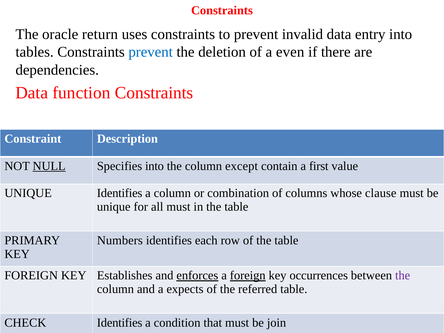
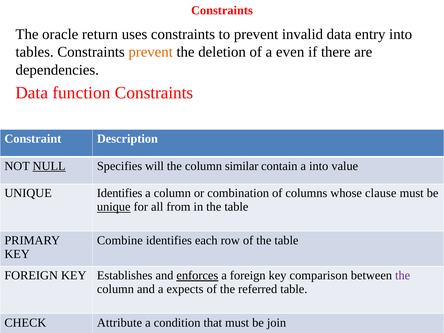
prevent colour: blue -> orange (151, 52)
Specifies into: into -> will (155, 166)
except: except -> similar (242, 166)
a first: first -> into (319, 166)
unique underline: none -> present (114, 207)
all must: must -> from (178, 207)
Numbers: Numbers -> Combine (120, 240)
foreign underline: present -> none (248, 276)
occurrences: occurrences -> comparison (319, 276)
CHECK Identifies: Identifies -> Attribute (120, 323)
